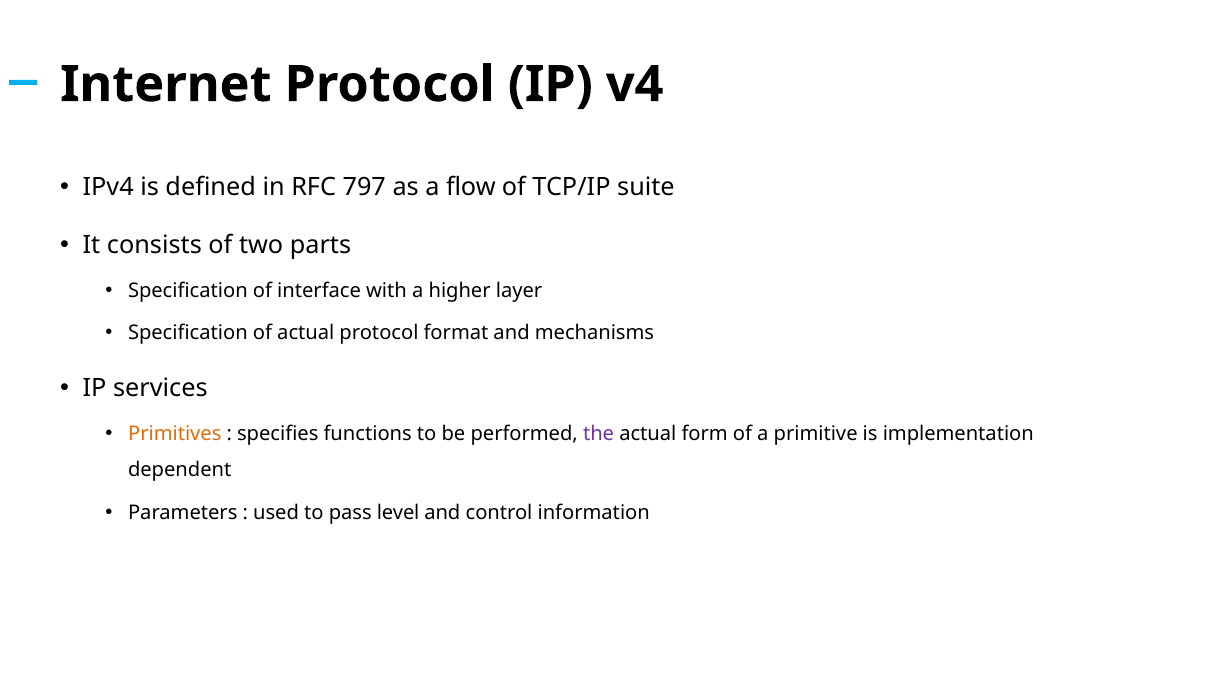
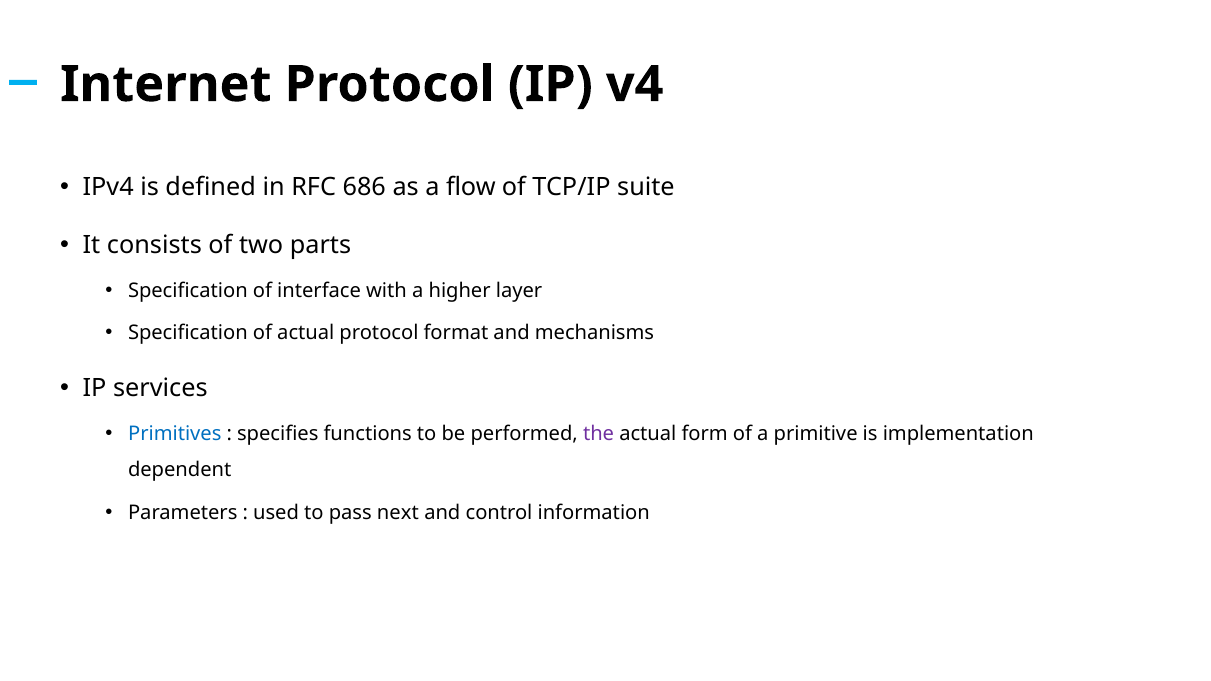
797: 797 -> 686 (364, 187)
Primitives colour: orange -> blue (175, 434)
level: level -> next (398, 513)
